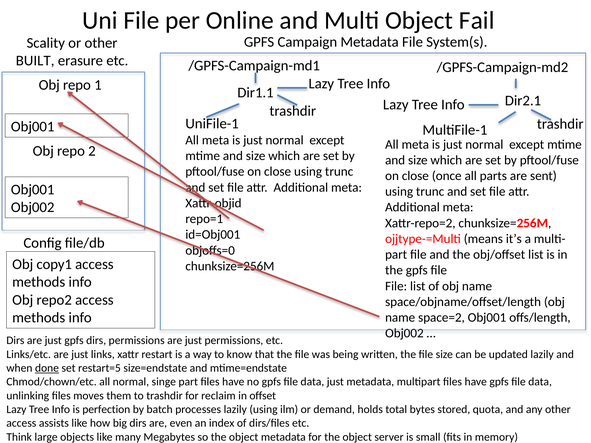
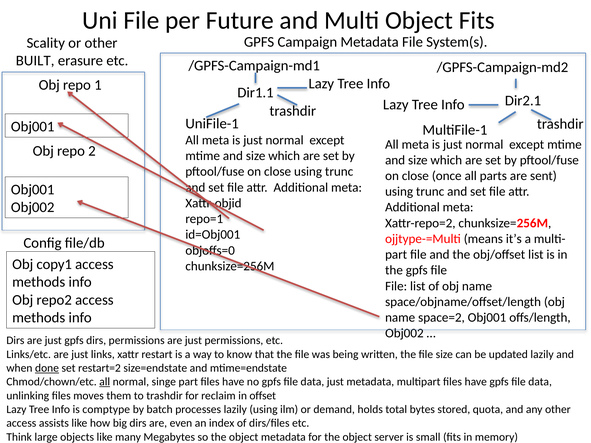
Online: Online -> Future (240, 20)
Object Fail: Fail -> Fits (477, 20)
restart=5: restart=5 -> restart=2 (99, 368)
all underline: none -> present (105, 382)
perfection: perfection -> comptype (106, 410)
